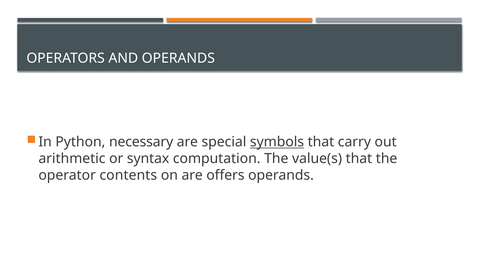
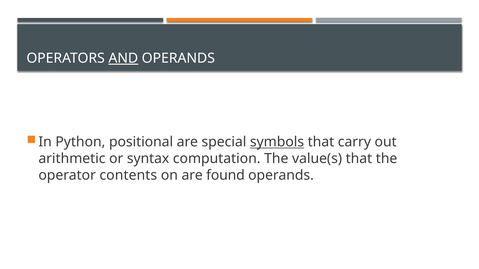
AND underline: none -> present (123, 58)
necessary: necessary -> positional (141, 142)
offers: offers -> found (225, 176)
